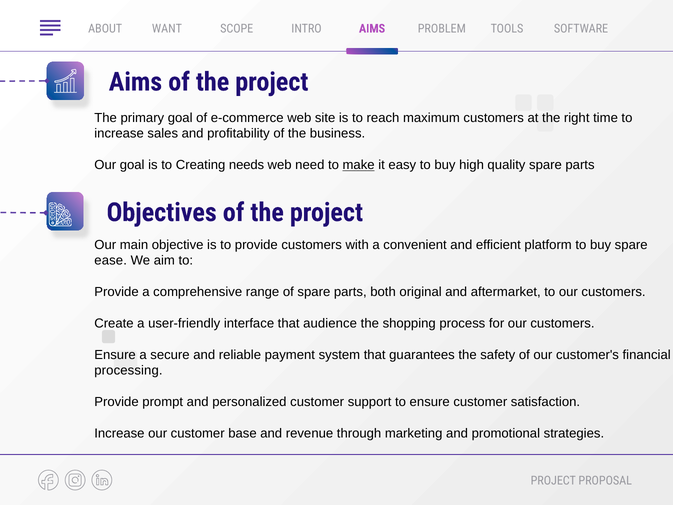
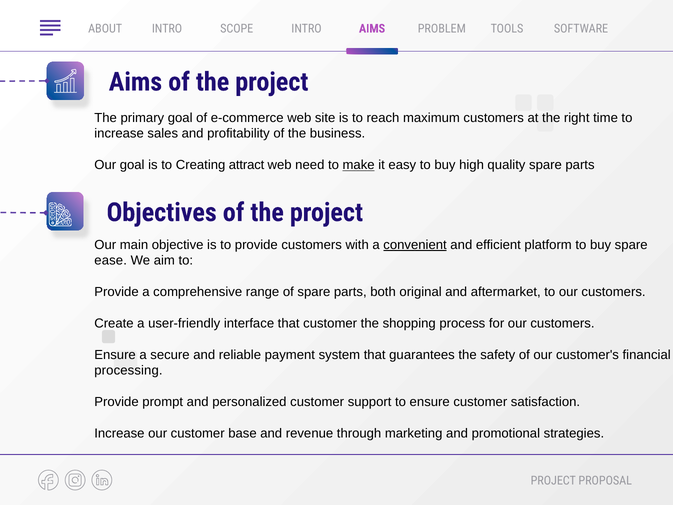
ABOUT WANT: WANT -> INTRO (167, 29)
needs: needs -> attract (247, 165)
convenient underline: none -> present (415, 245)
that audience: audience -> customer (330, 323)
